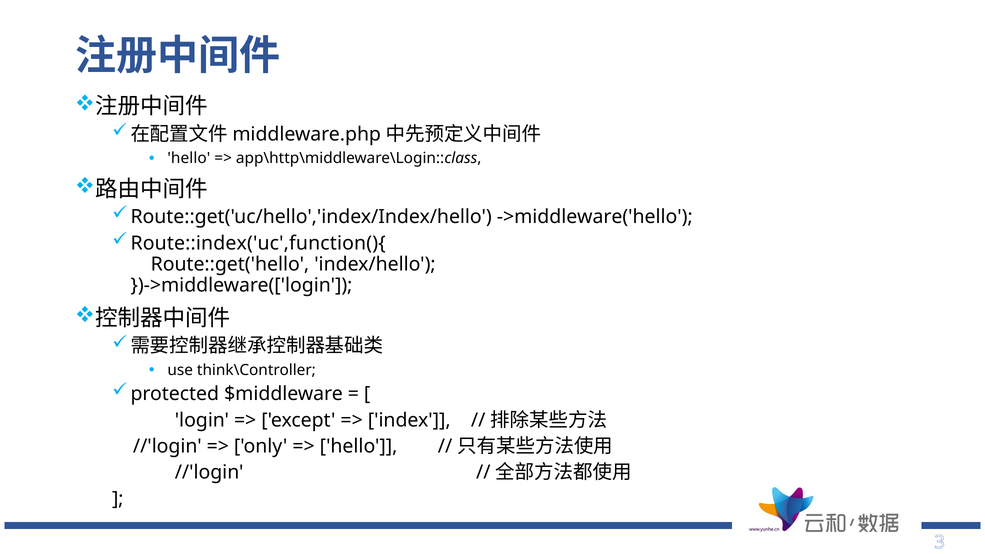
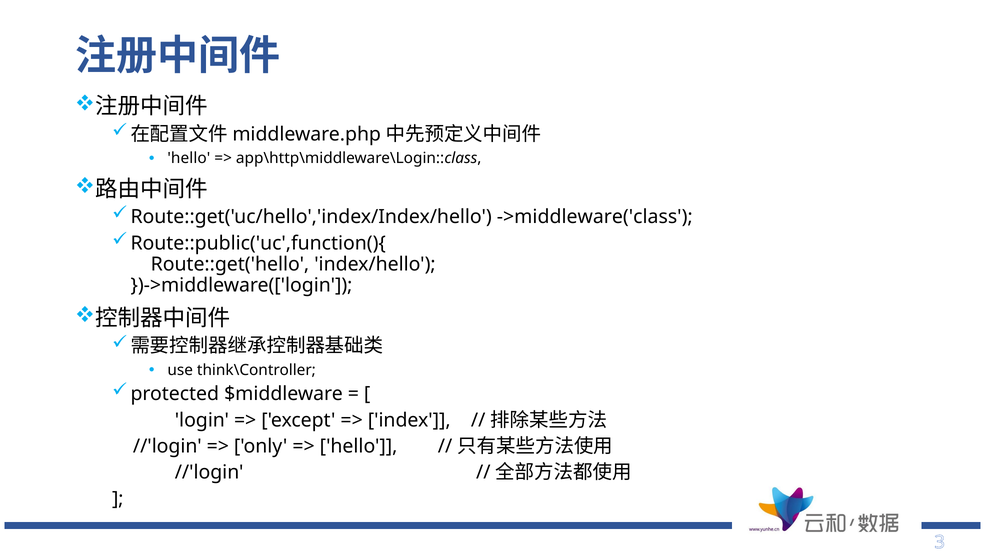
->middleware('hello: ->middleware('hello -> ->middleware('class (595, 217)
Route::index('uc',function(){: Route::index('uc',function(){ -> Route::public('uc',function(){ (258, 243)
